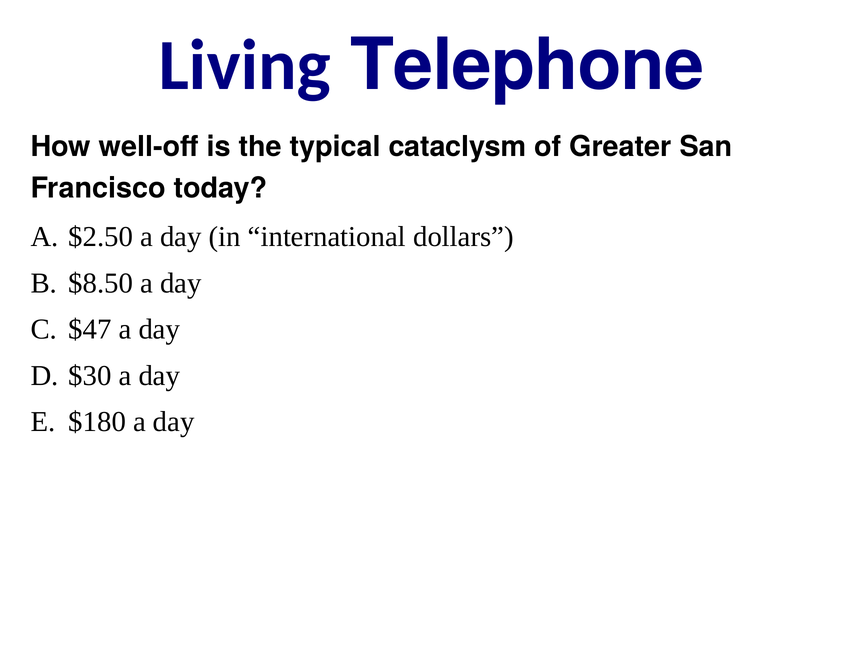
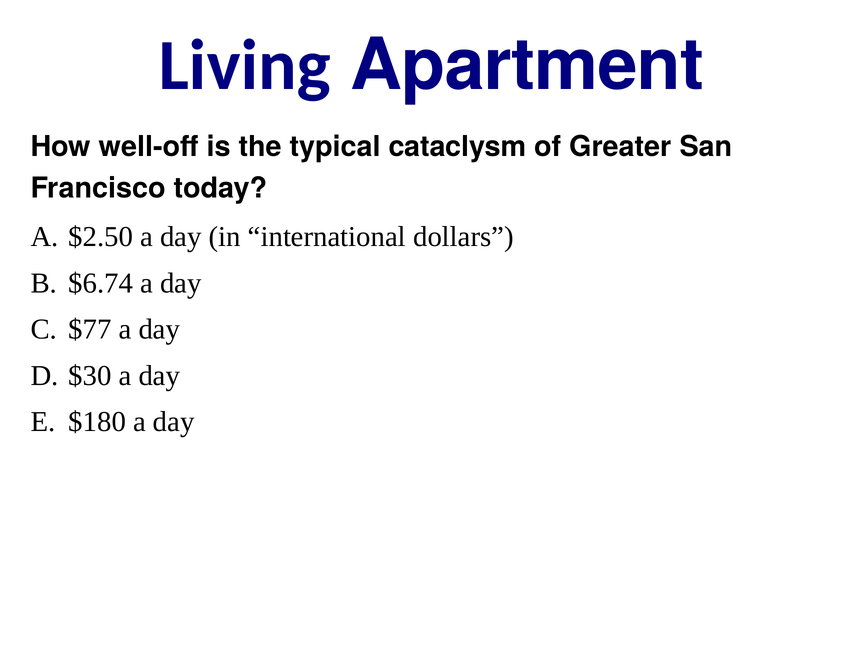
Telephone: Telephone -> Apartment (527, 65)
$8.50: $8.50 -> $6.74 (101, 283)
$47: $47 -> $77 (90, 329)
